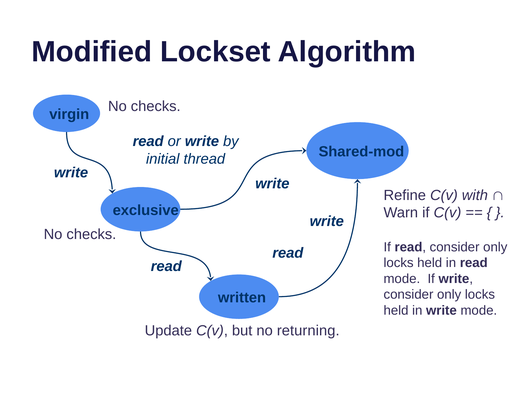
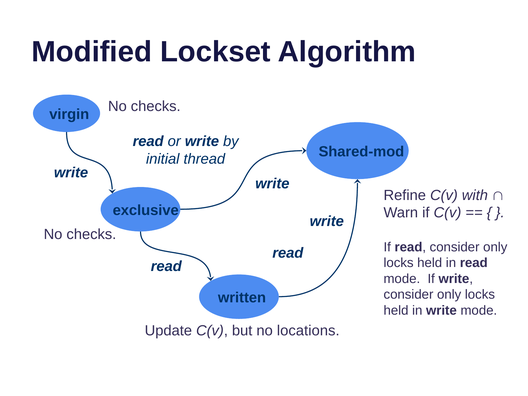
returning: returning -> locations (308, 331)
